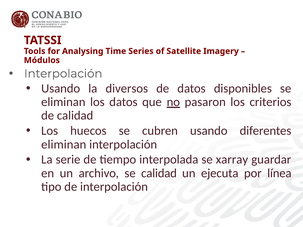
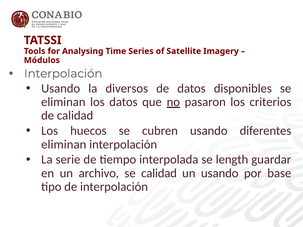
xarray: xarray -> length (232, 160)
un ejecuta: ejecuta -> usando (220, 173)
línea: línea -> base (279, 173)
